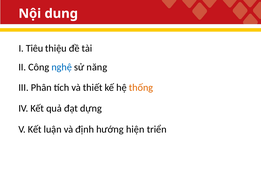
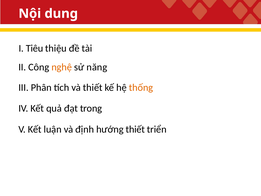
nghệ colour: blue -> orange (62, 67)
dựng: dựng -> trong (91, 108)
hướng hiện: hiện -> thiết (135, 129)
